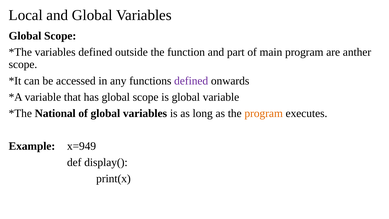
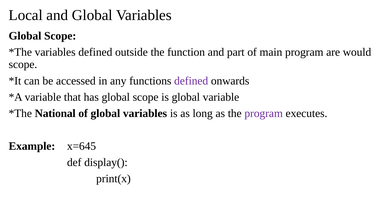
anther: anther -> would (357, 52)
program colour: orange -> purple (264, 113)
x=949: x=949 -> x=645 (82, 146)
